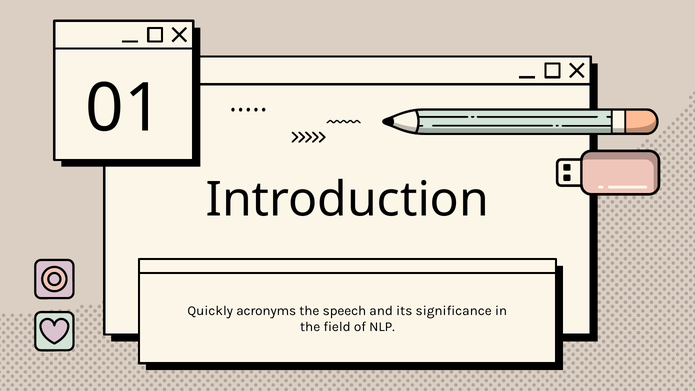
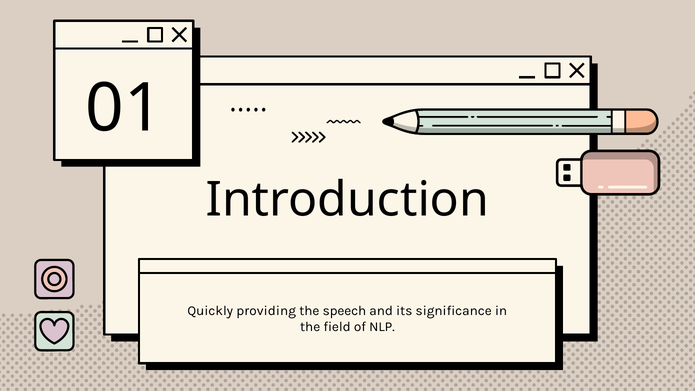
acronyms: acronyms -> providing (266, 311)
